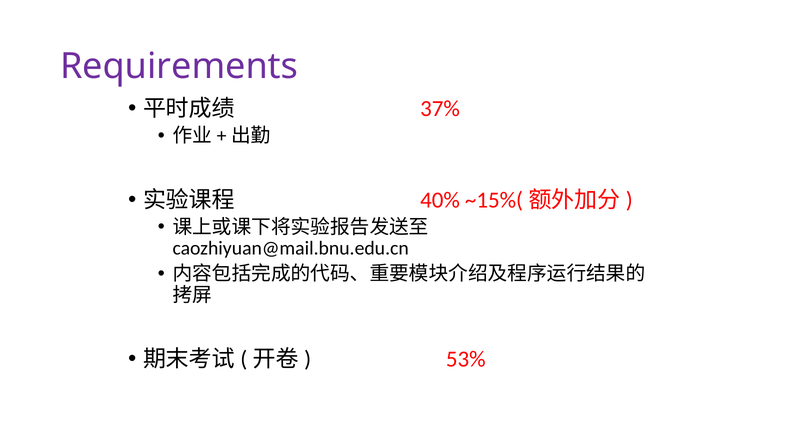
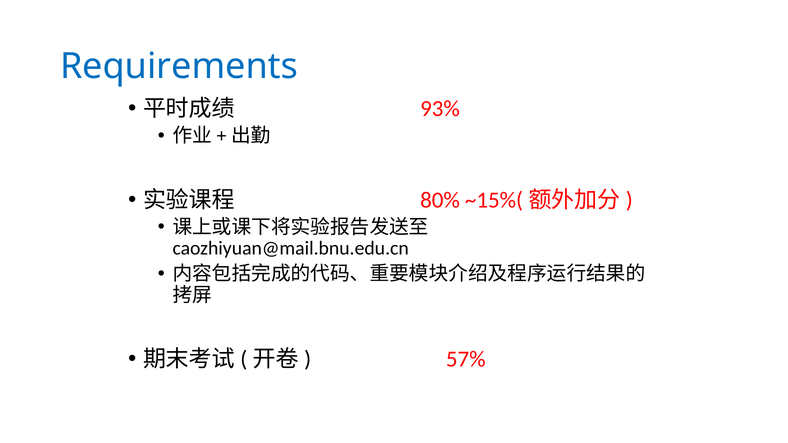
Requirements colour: purple -> blue (179, 66)
37%: 37% -> 93% (440, 109)
40%: 40% -> 80% (440, 200)
53%: 53% -> 57% (466, 360)
